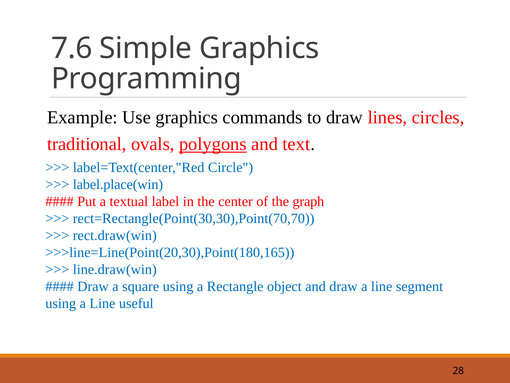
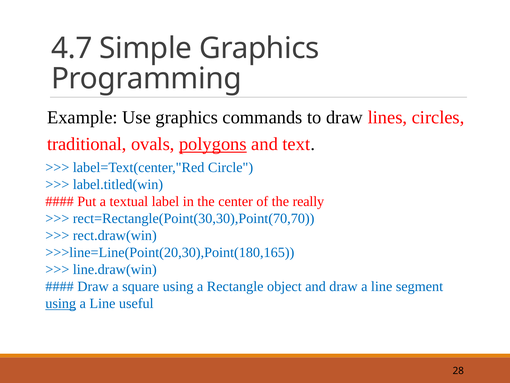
7.6: 7.6 -> 4.7 (72, 48)
label.place(win: label.place(win -> label.titled(win (118, 184)
graph: graph -> really (308, 201)
using underline: none -> present (61, 303)
